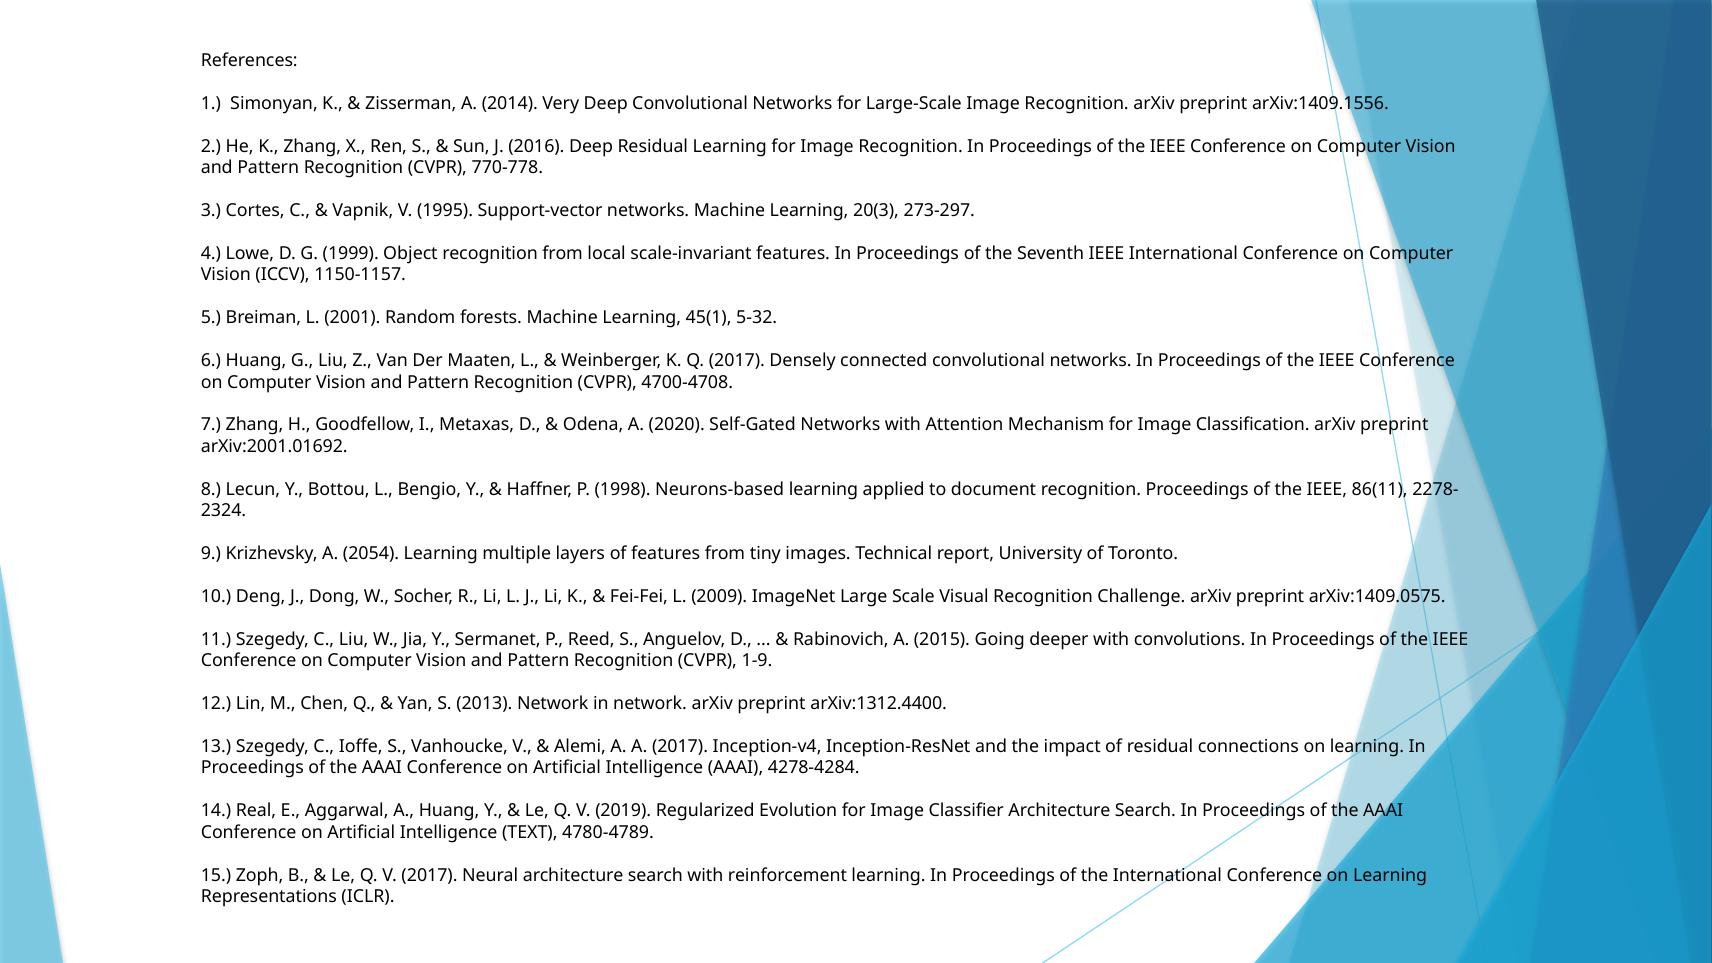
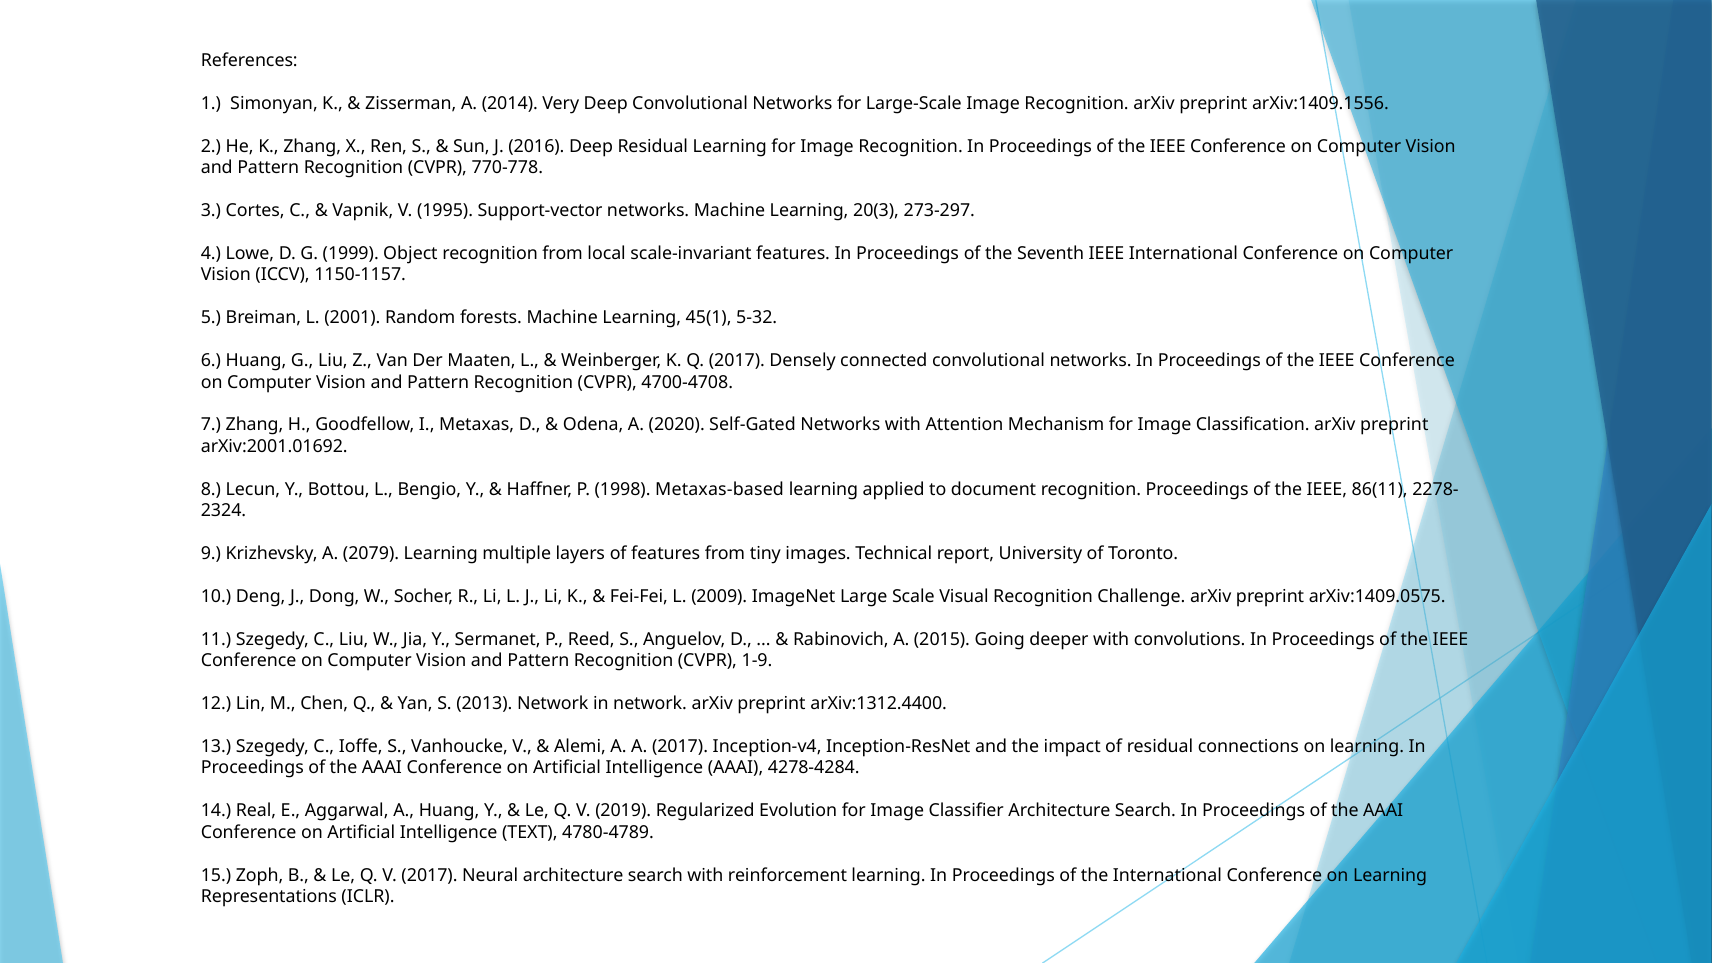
Neurons-based: Neurons-based -> Metaxas-based (720, 489)
2054: 2054 -> 2079 (371, 554)
